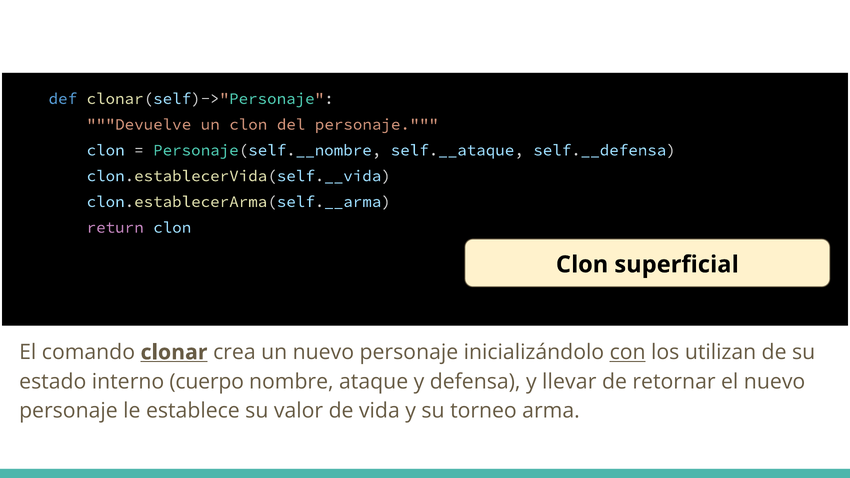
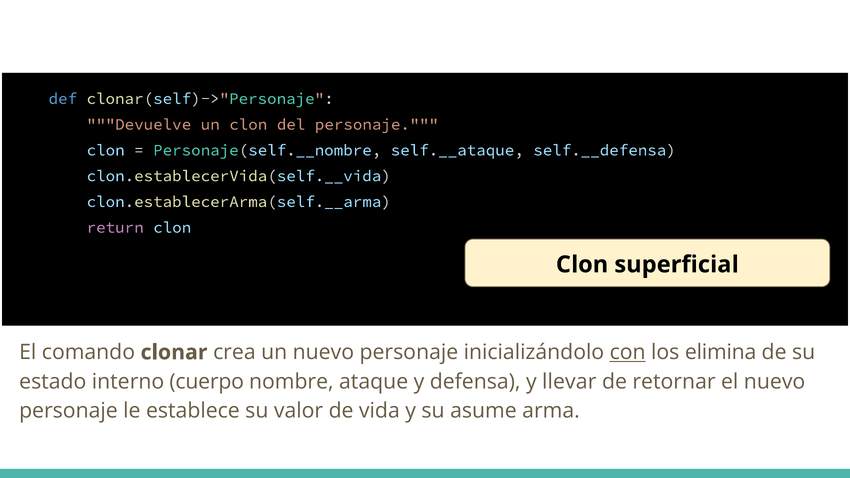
clonar underline: present -> none (174, 352)
utilizan: utilizan -> elimina (721, 352)
torneo: torneo -> asume (483, 411)
